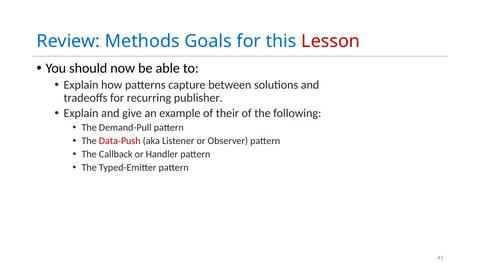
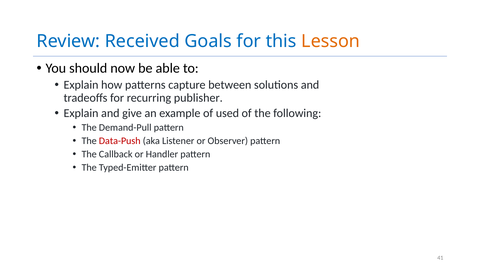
Methods: Methods -> Received (142, 41)
Lesson colour: red -> orange (331, 41)
their: their -> used (227, 113)
